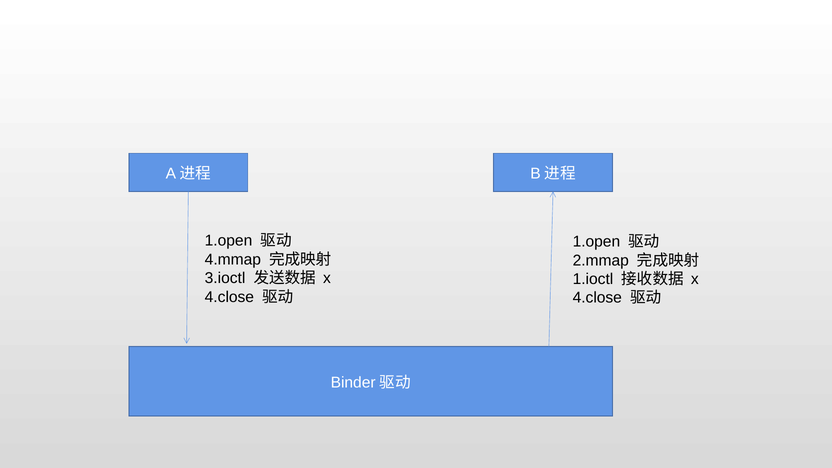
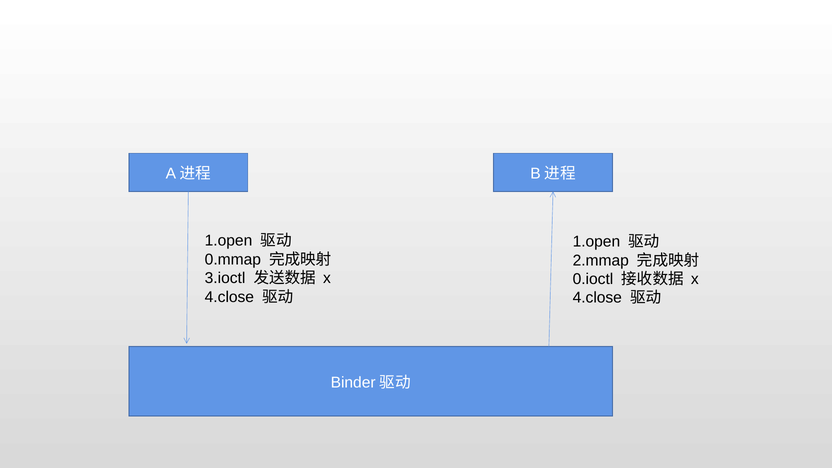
4.mmap: 4.mmap -> 0.mmap (233, 259)
1.ioctl: 1.ioctl -> 0.ioctl (593, 279)
